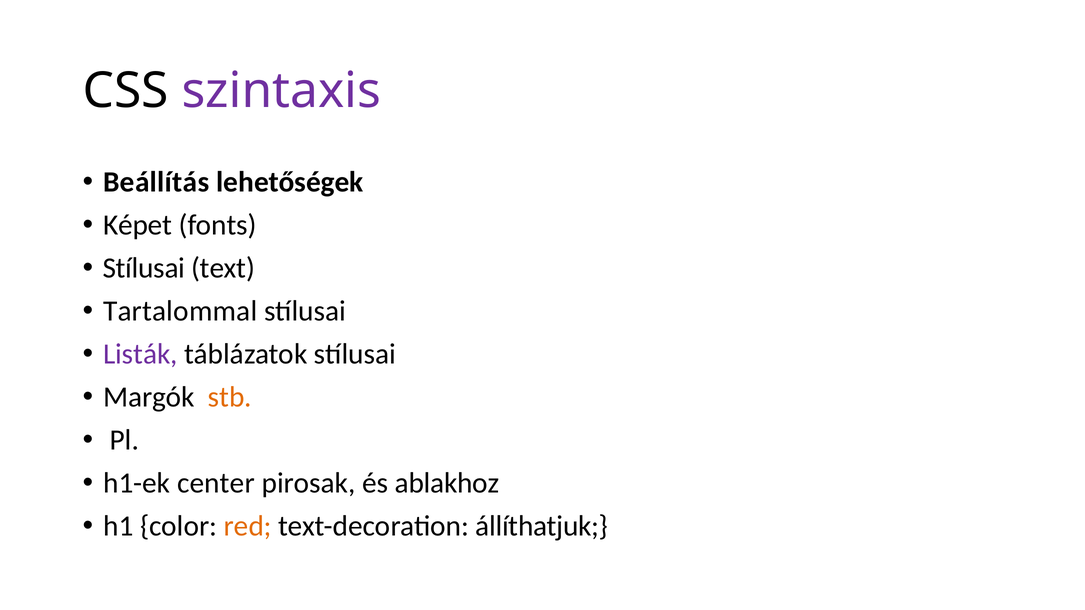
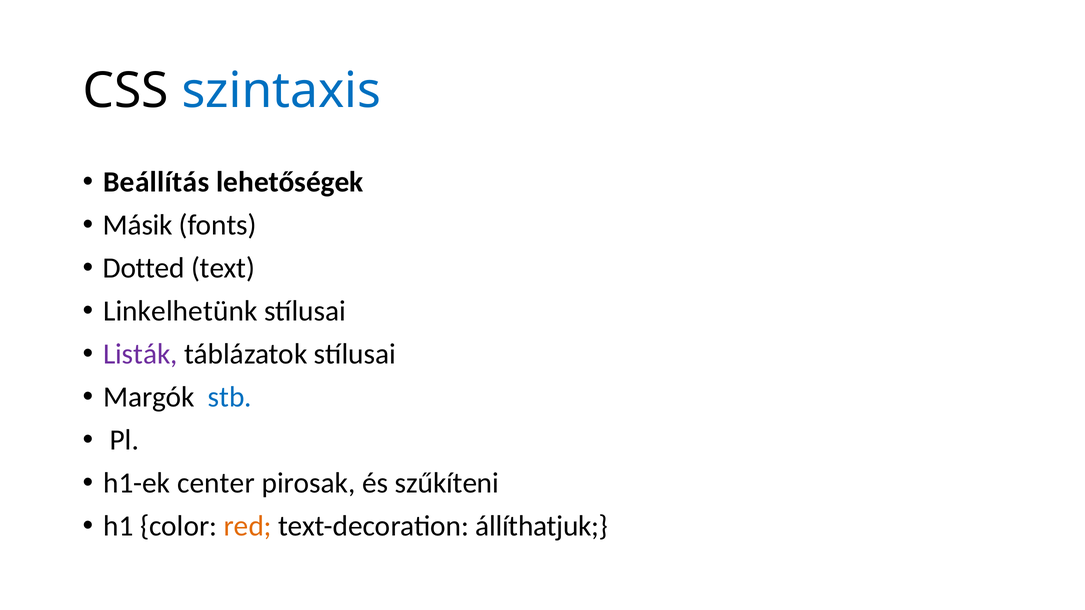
szintaxis colour: purple -> blue (281, 91)
Képet: Képet -> Másik (138, 225)
Stílusai: Stílusai -> Dotted (144, 268)
Tartalommal: Tartalommal -> Linkelhetünk (180, 311)
stb colour: orange -> blue (230, 397)
ablakhoz: ablakhoz -> szűkíteni (447, 483)
